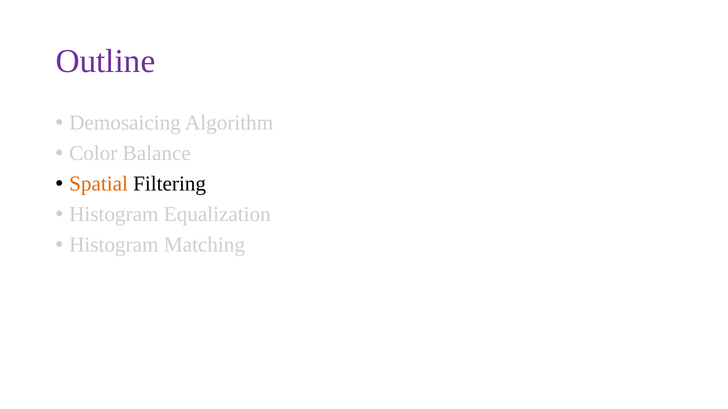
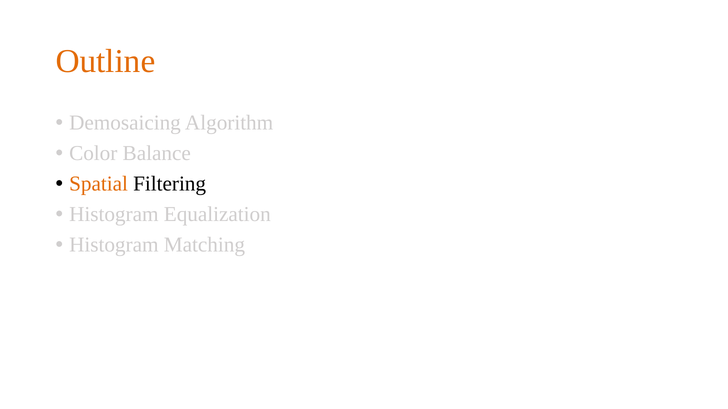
Outline colour: purple -> orange (105, 61)
